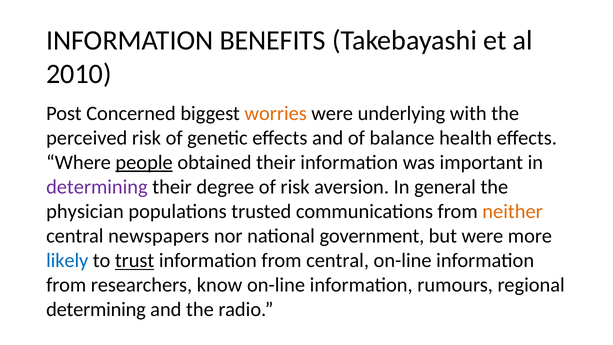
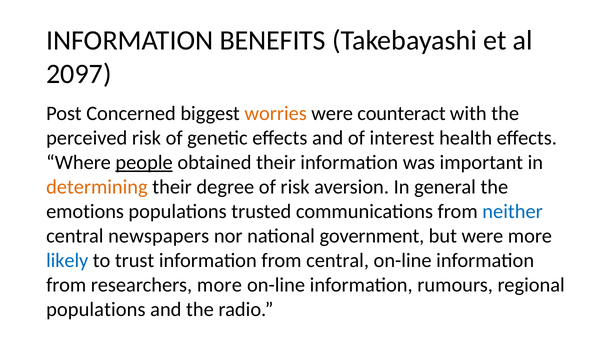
2010: 2010 -> 2097 (79, 74)
underlying: underlying -> counteract (402, 113)
balance: balance -> interest (402, 138)
determining colour: purple -> orange (97, 187)
physician: physician -> emotions (85, 211)
neither colour: orange -> blue (513, 211)
trust underline: present -> none (135, 260)
researchers know: know -> more (219, 285)
determining: determining -> populations (96, 309)
